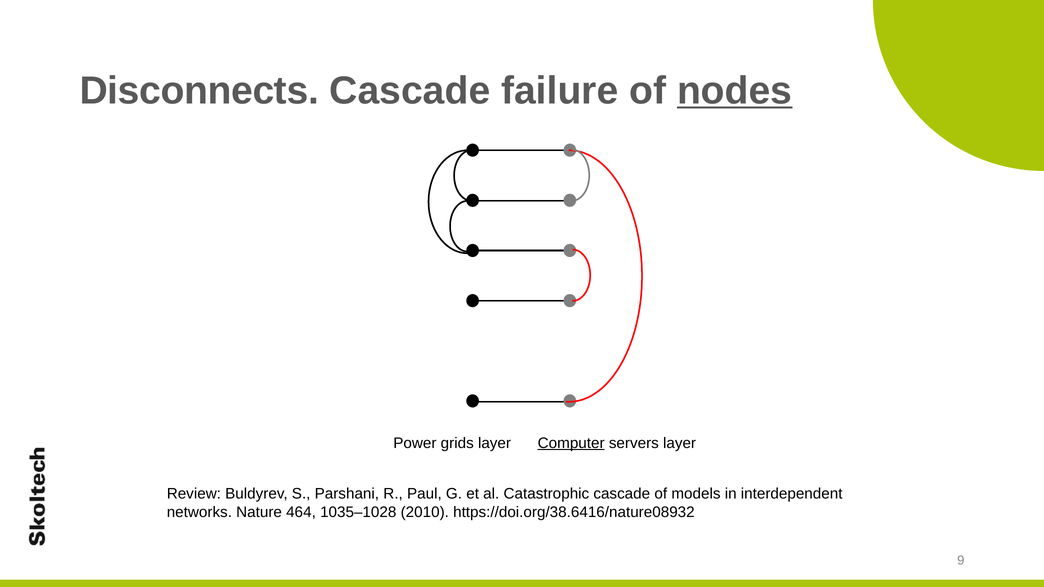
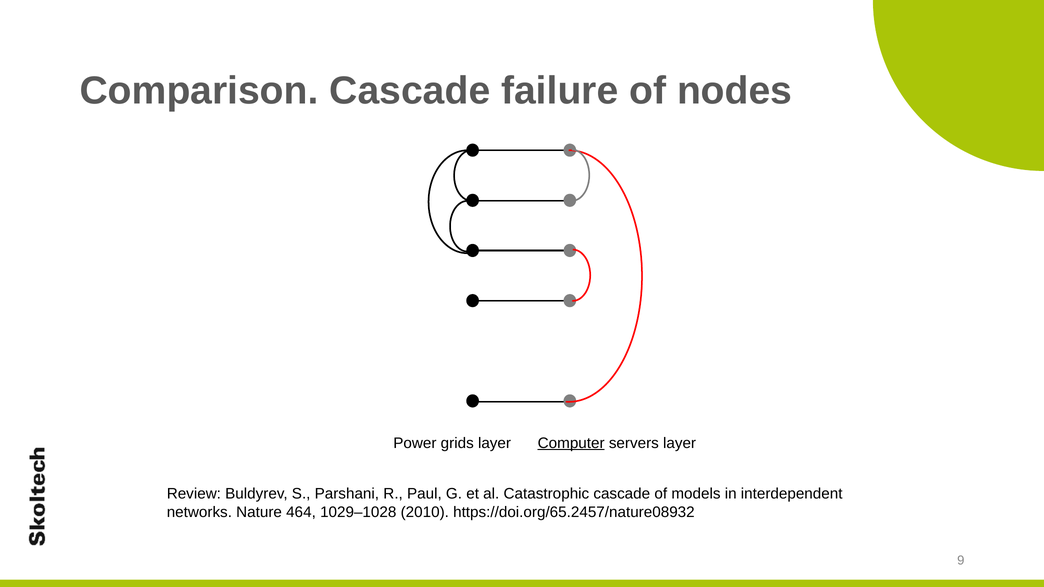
Disconnects: Disconnects -> Comparison (199, 91)
nodes underline: present -> none (735, 91)
1035–1028: 1035–1028 -> 1029–1028 (358, 512)
https://doi.org/38.6416/nature08932: https://doi.org/38.6416/nature08932 -> https://doi.org/65.2457/nature08932 (574, 512)
